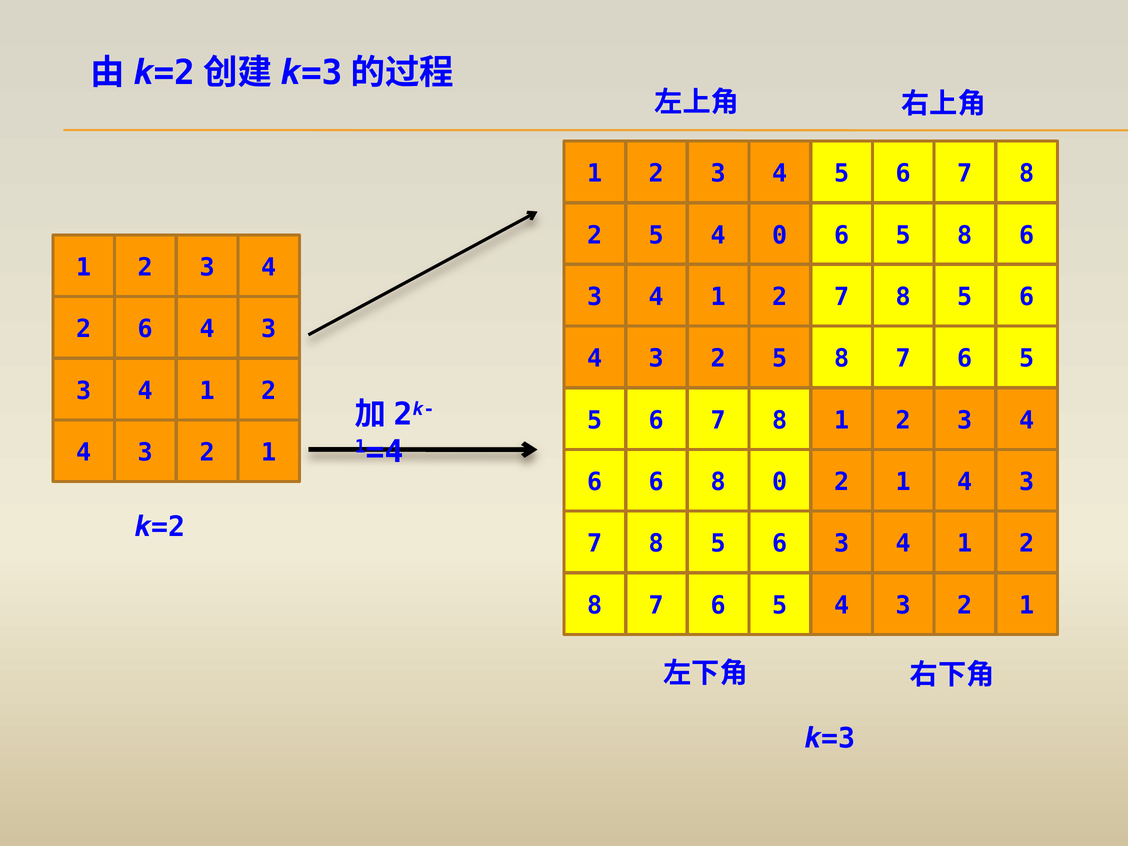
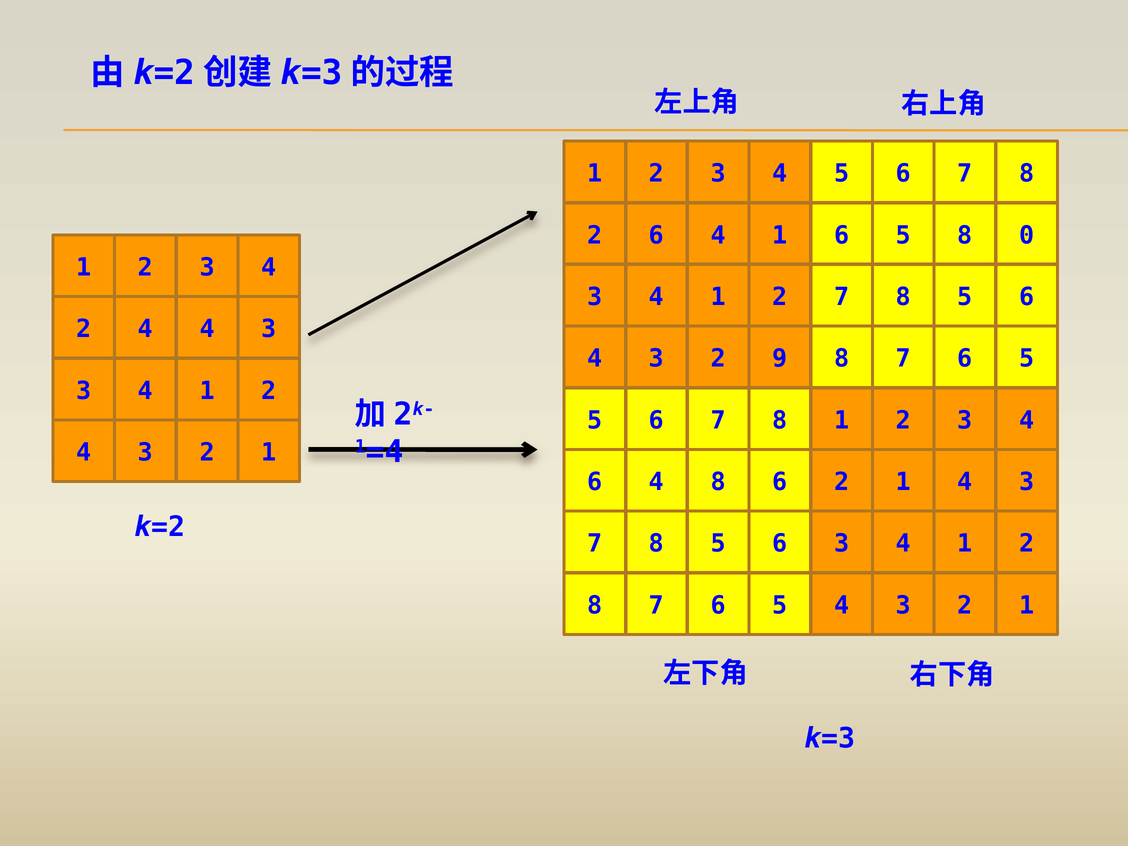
5: 5 -> 6 (656, 235)
0: 0 -> 1 (780, 235)
8 6: 6 -> 0 (1027, 235)
2 6: 6 -> 4 (145, 329)
5: 5 -> 9 (780, 359)
6: 6 -> 4 (656, 482)
8 0: 0 -> 6 (780, 482)
